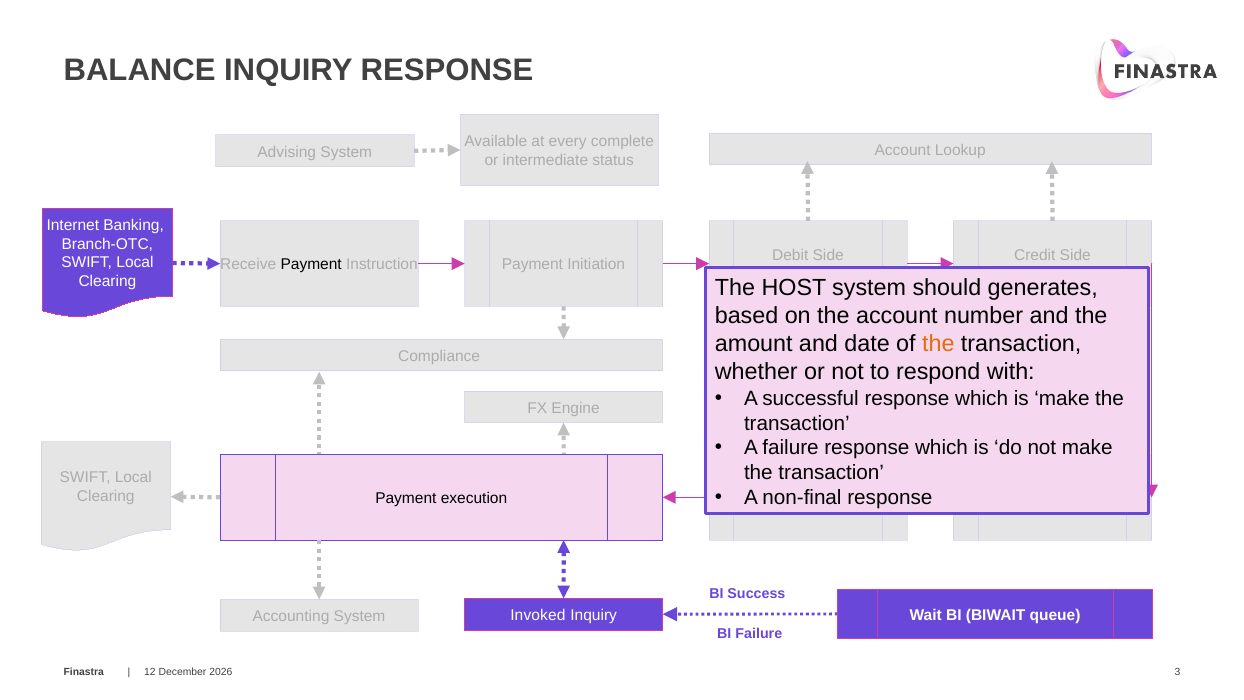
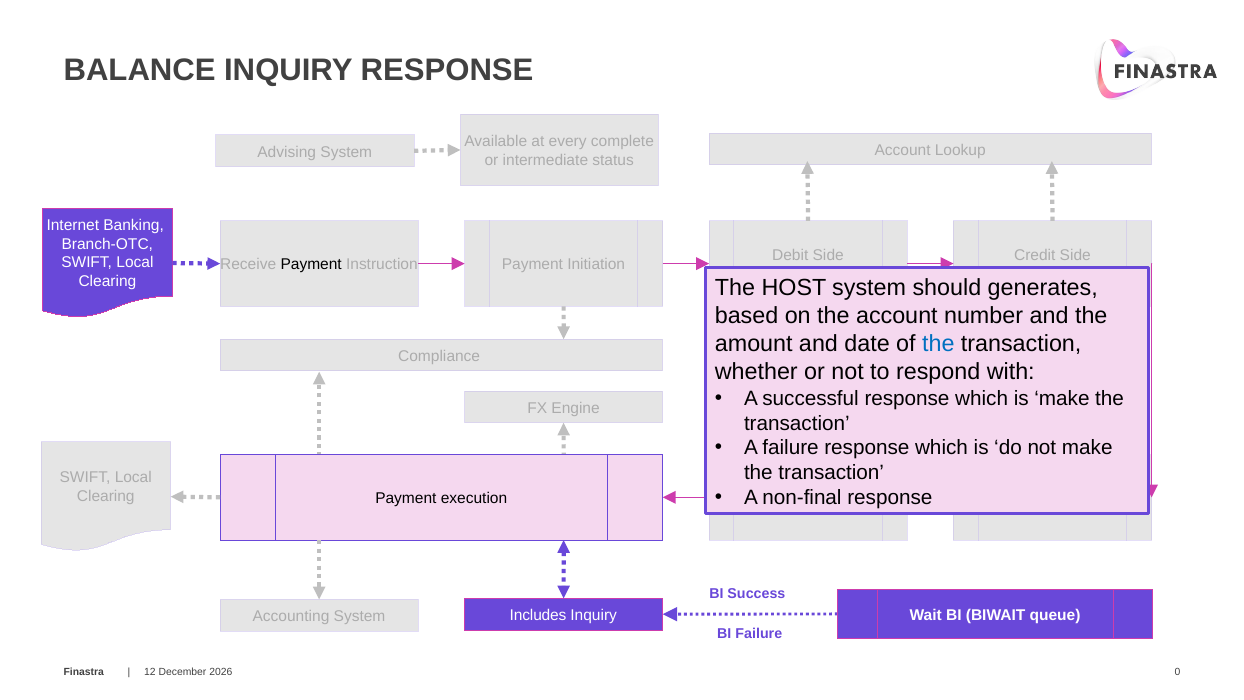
the colour: orange -> blue (938, 344)
Invoked: Invoked -> Includes (538, 615)
3: 3 -> 0 (1177, 672)
